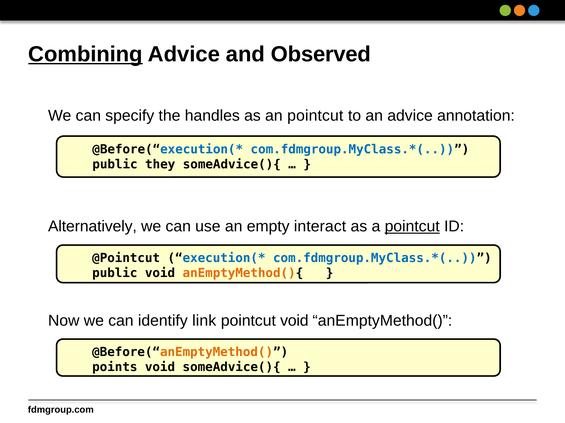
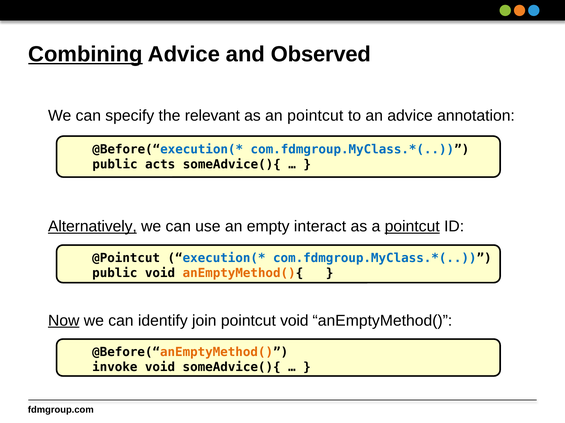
handles: handles -> relevant (212, 116)
they: they -> acts (160, 165)
Alternatively underline: none -> present (92, 227)
Now underline: none -> present (64, 321)
link: link -> join (204, 321)
points: points -> invoke (115, 368)
